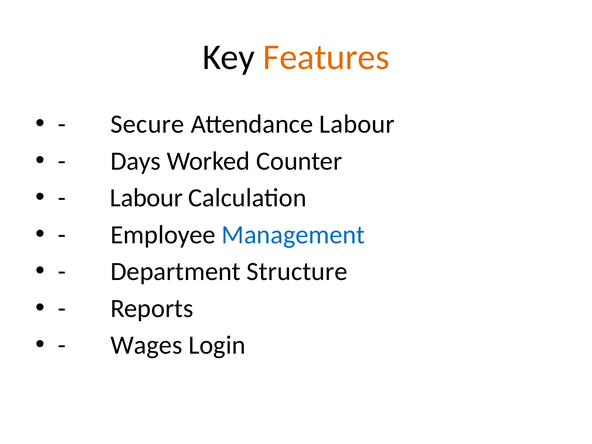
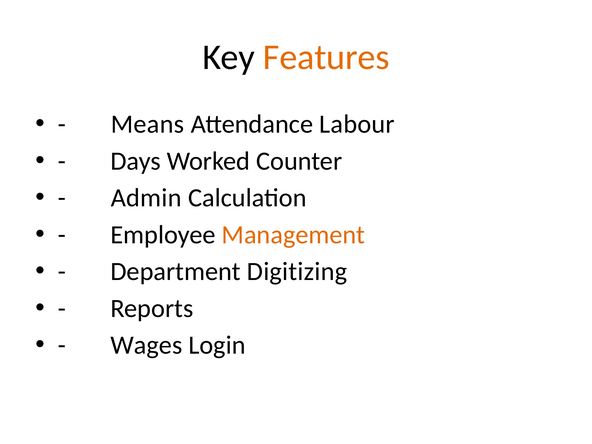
Secure: Secure -> Means (147, 124)
Labour: Labour -> Admin (146, 198)
Management colour: blue -> orange (293, 235)
Structure: Structure -> Digitizing (297, 272)
